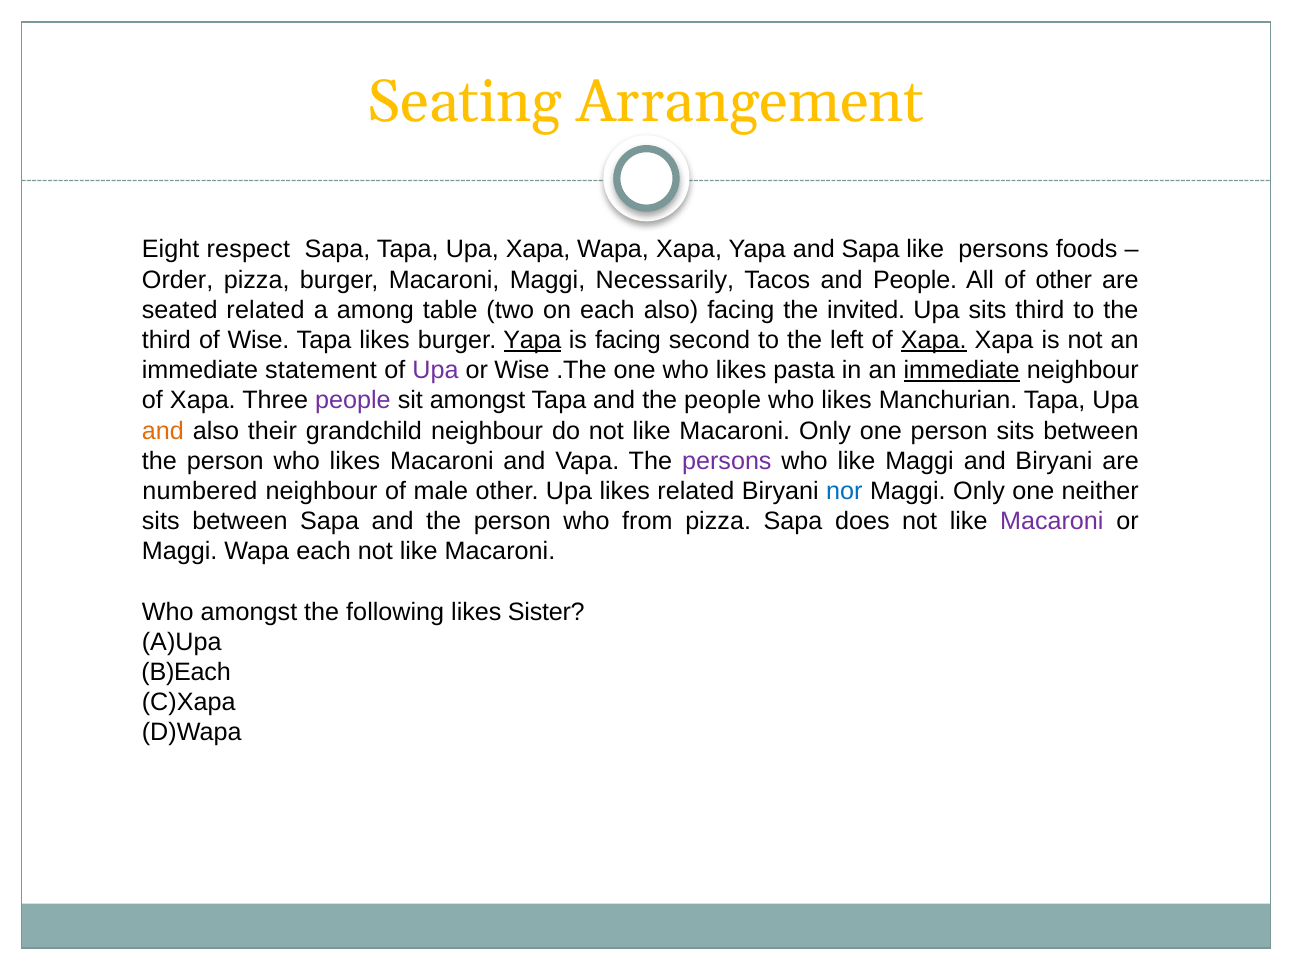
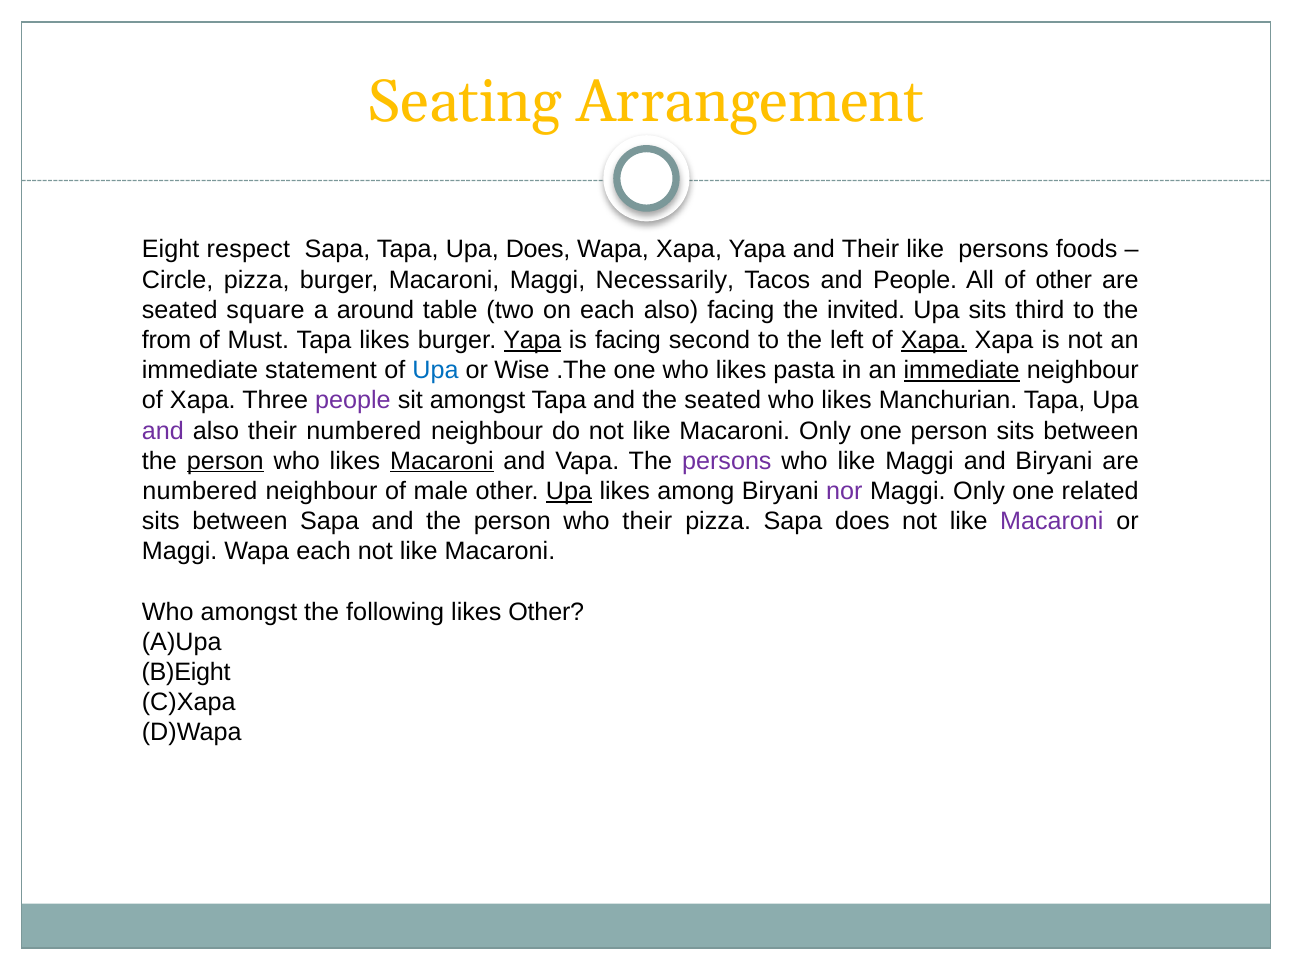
Upa Xapa: Xapa -> Does (538, 249)
and Sapa: Sapa -> Their (871, 249)
Order: Order -> Circle (178, 280)
seated related: related -> square (266, 310)
among: among -> around (375, 310)
third: third -> from (167, 340)
of Wise: Wise -> Must (258, 340)
Upa colour: purple -> blue (435, 370)
the people: people -> seated (723, 400)
and colour: orange -> purple (163, 431)
their grandchild: grandchild -> numbered (364, 431)
person underline: none -> present (225, 461)
Macaroni underline: none -> present (442, 461)
Upa underline: none -> present (569, 491)
likes related: related -> among (696, 491)
nor colour: blue -> purple (844, 491)
neither: neither -> related (1100, 491)
who from: from -> their (647, 521)
likes Sister: Sister -> Other (546, 612)
B)Each: B)Each -> B)Eight (186, 672)
